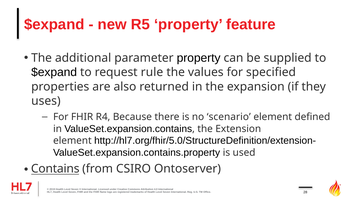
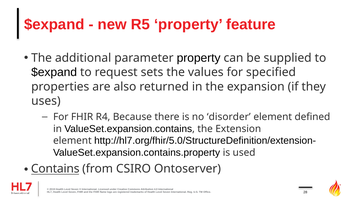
rule: rule -> sets (152, 72)
scenario: scenario -> disorder (229, 117)
